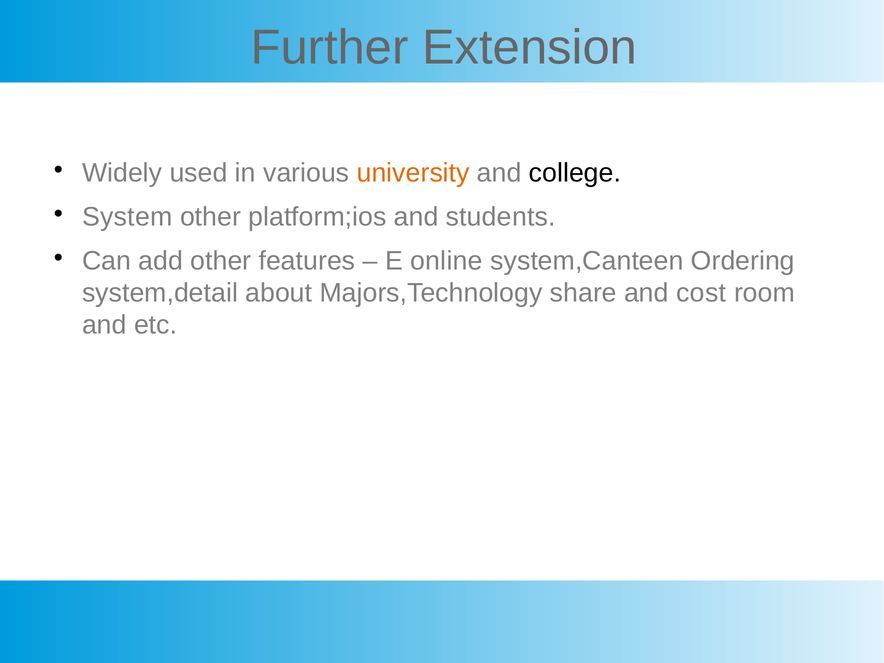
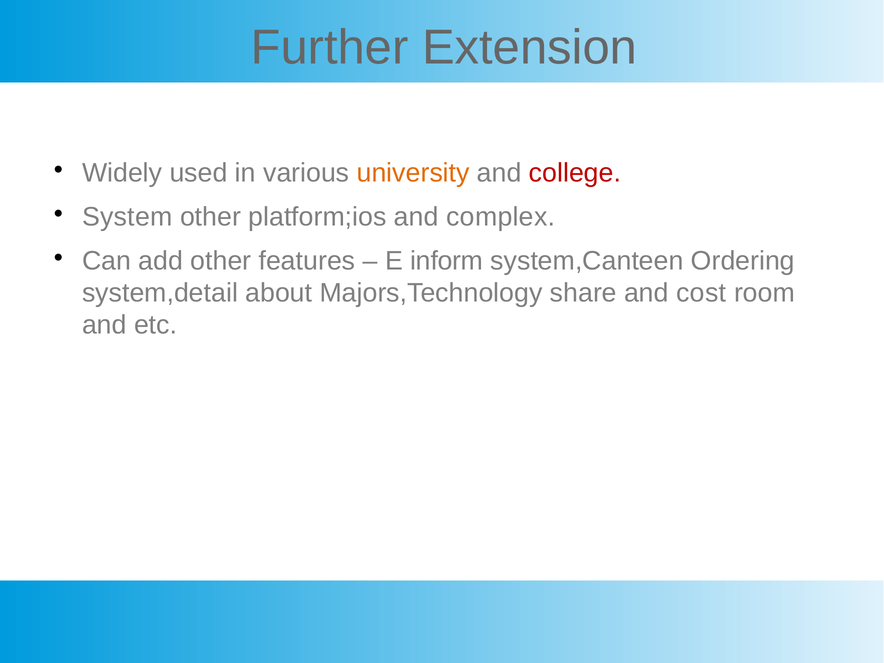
college colour: black -> red (575, 173)
students: students -> complex (501, 217)
online: online -> inform (447, 261)
